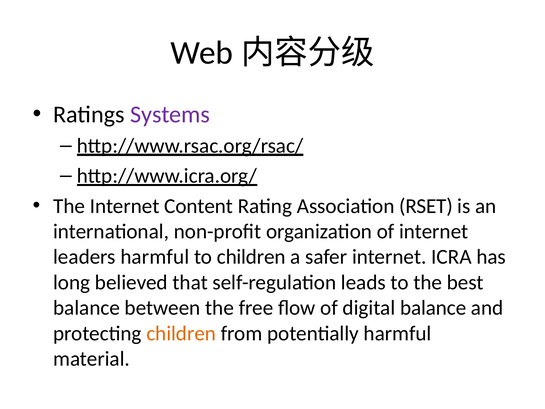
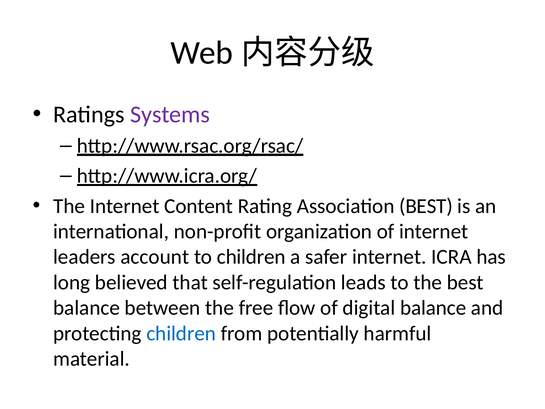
Association RSET: RSET -> BEST (426, 206)
leaders harmful: harmful -> account (155, 257)
children colour: orange -> blue (181, 333)
